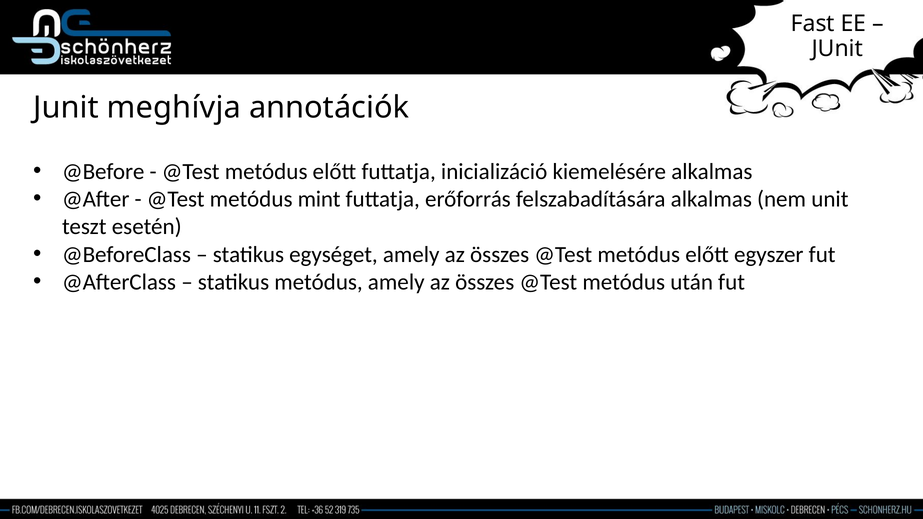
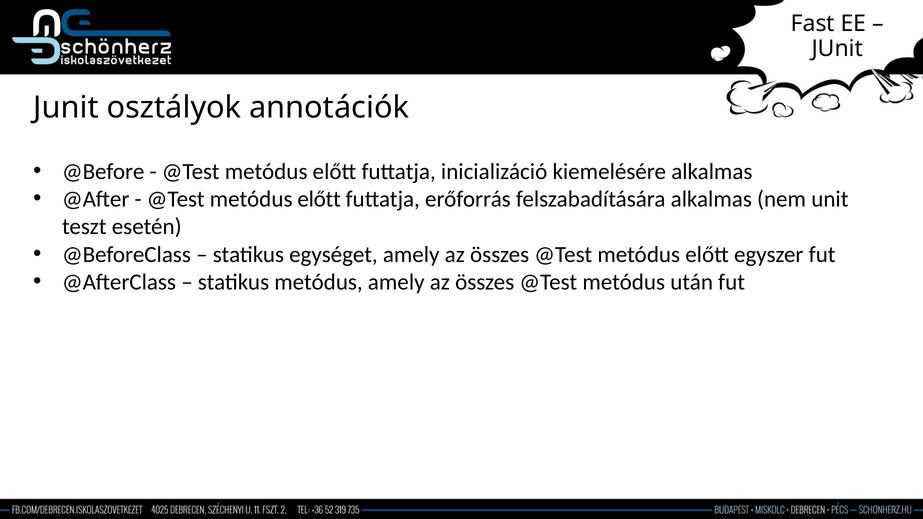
meghívja: meghívja -> osztályok (174, 108)
mint: mint -> előtt (319, 199)
